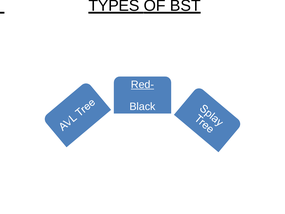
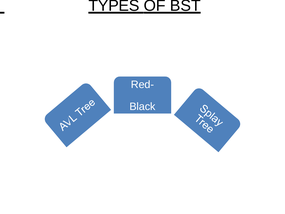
Red- underline: present -> none (142, 84)
